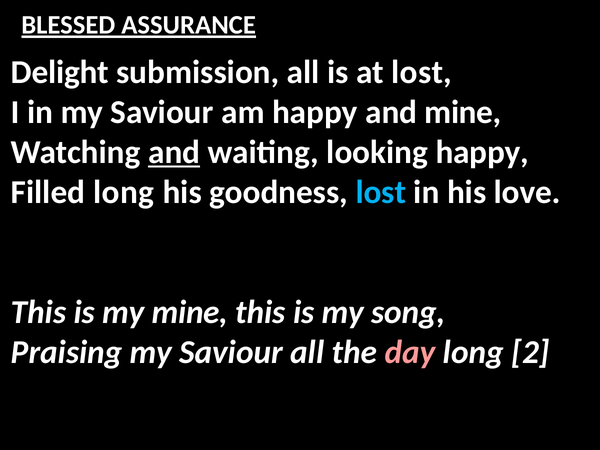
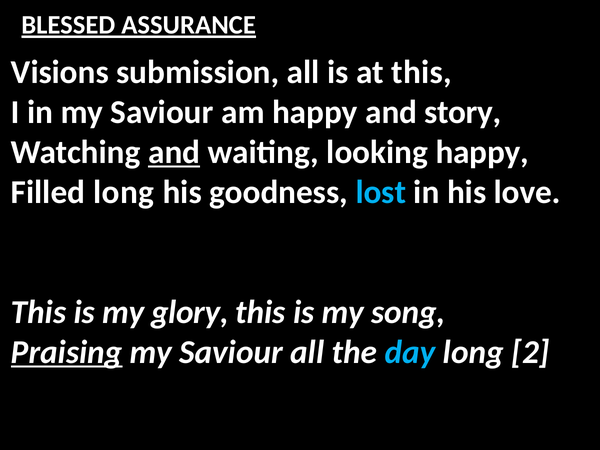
Delight: Delight -> Visions (60, 72)
at lost: lost -> this (422, 72)
and mine: mine -> story (463, 112)
my mine: mine -> glory (190, 312)
Praising underline: none -> present (67, 352)
day colour: pink -> light blue (410, 352)
